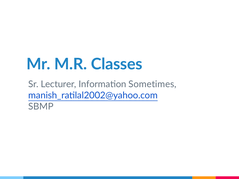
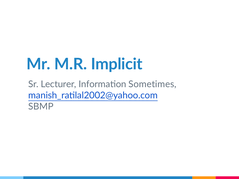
Classes: Classes -> Implicit (117, 64)
